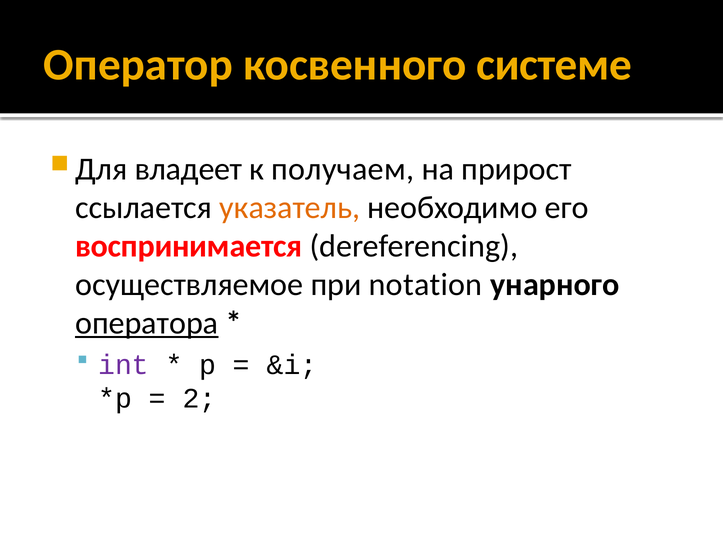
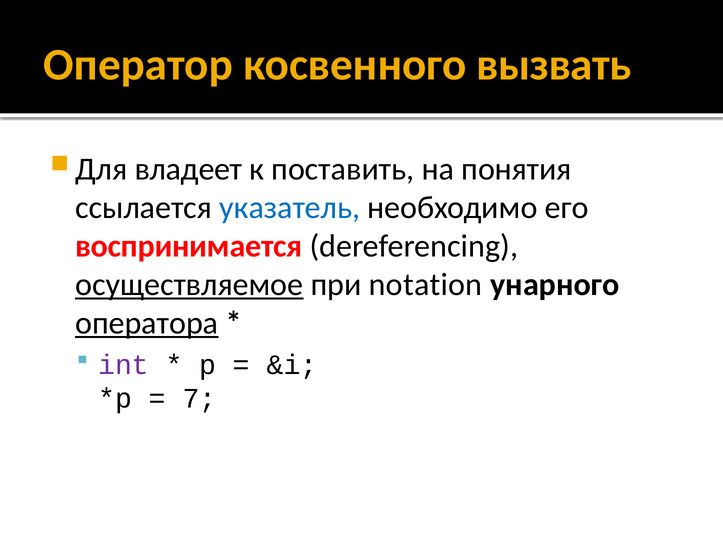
системе: системе -> вызвать (554, 65)
получаем: получаем -> поставить (343, 169)
прирост: прирост -> понятия (517, 169)
указатель colour: orange -> blue (290, 208)
осуществляемое underline: none -> present (189, 285)
2: 2 -> 7 (199, 399)
